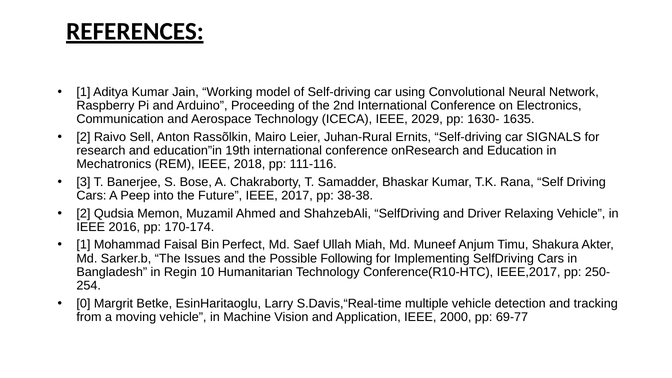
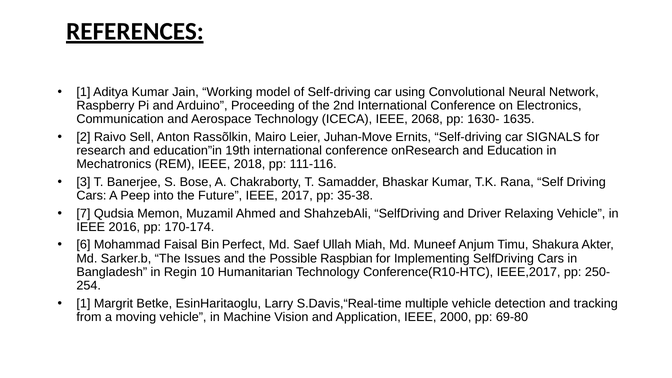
2029: 2029 -> 2068 (427, 119)
Juhan-Rural: Juhan-Rural -> Juhan-Move (358, 137)
38-38: 38-38 -> 35-38 (355, 196)
2: 2 -> 7 (83, 213)
1: 1 -> 6 (83, 245)
Following: Following -> Raspbian (346, 258)
0: 0 -> 1 (83, 303)
69-77: 69-77 -> 69-80 (512, 317)
